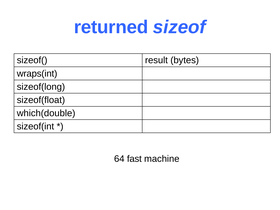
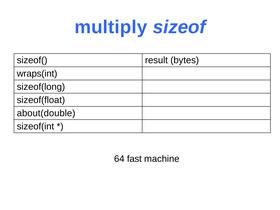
returned: returned -> multiply (111, 27)
which(double: which(double -> about(double (46, 113)
